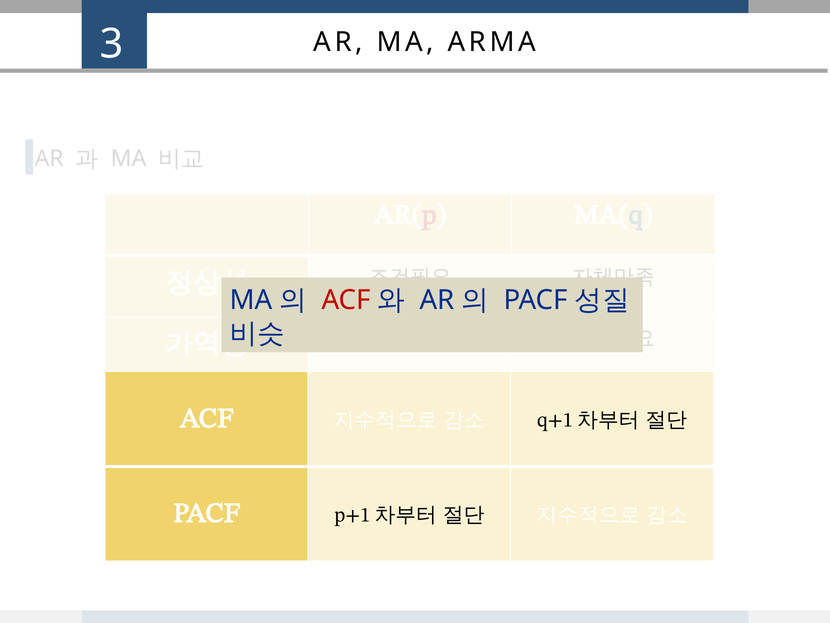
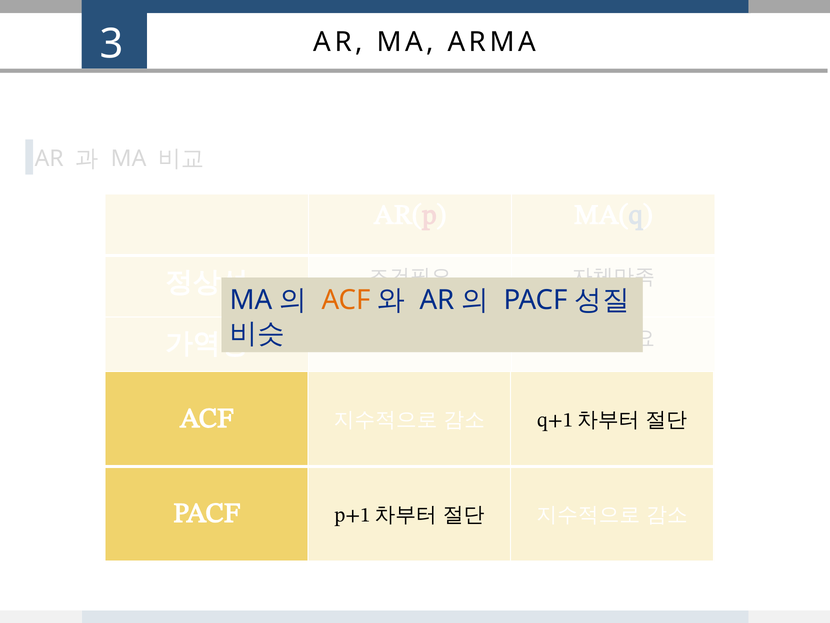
ACF colour: red -> orange (346, 300)
